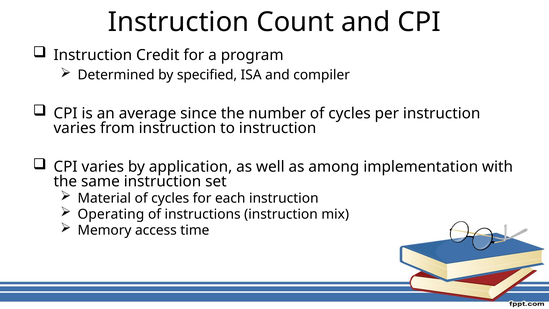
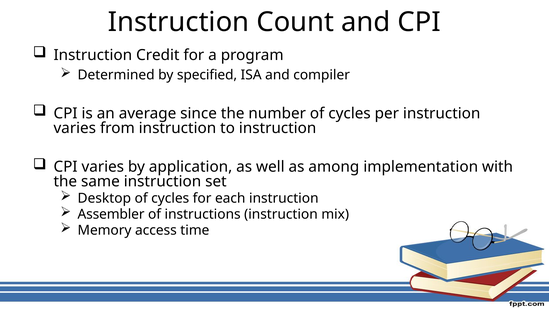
Material: Material -> Desktop (104, 198)
Operating: Operating -> Assembler (111, 214)
